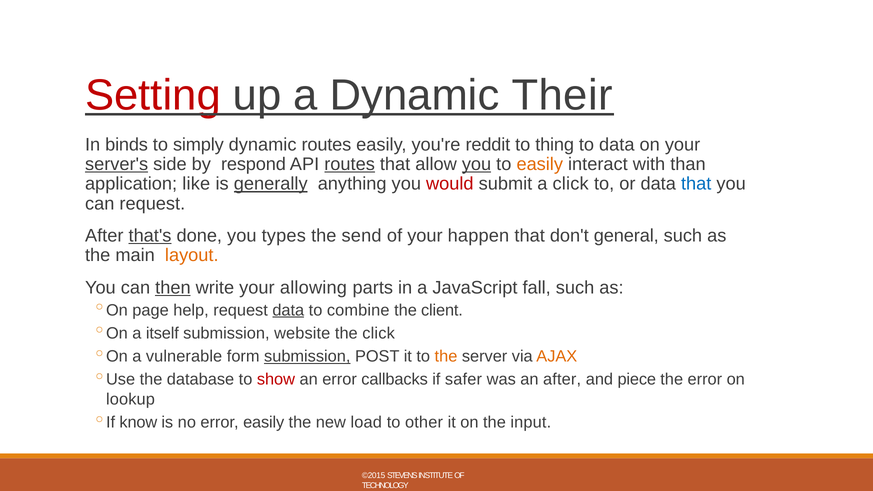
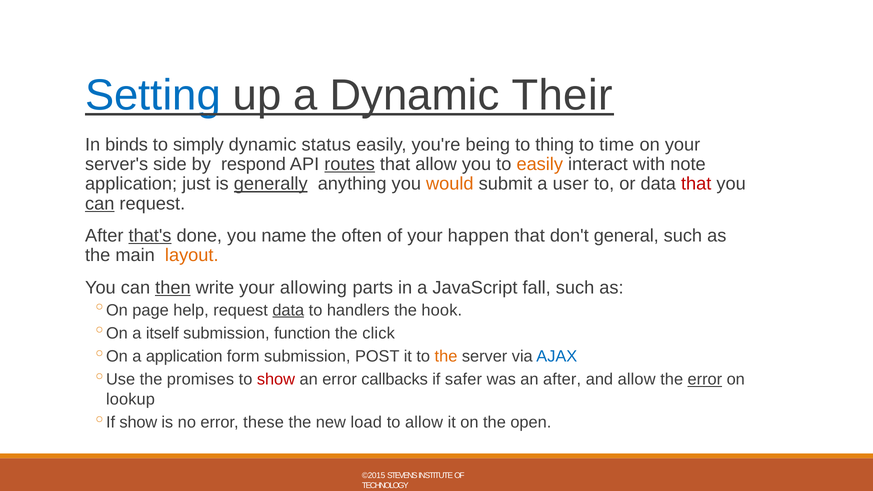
Setting colour: red -> blue (153, 95)
dynamic routes: routes -> status (326, 145)
reddit: reddit -> being (488, 145)
to data: data -> time (617, 145)
server's underline: present -> none (117, 164)
you underline: present -> none (477, 164)
than: than -> note (688, 164)
like: like -> just (196, 184)
would colour: red -> orange (450, 184)
a click: click -> user (571, 184)
that colour: blue -> red (696, 184)
can underline: none -> present (100, 204)
types: types -> name (284, 236)
send: send -> often (362, 236)
combine: combine -> handlers (358, 310)
client: client -> hook (442, 310)
website: website -> function (302, 333)
a vulnerable: vulnerable -> application (184, 356)
submission underline: present -> none (307, 356)
AJAX colour: orange -> blue (557, 356)
database: database -> promises (200, 380)
and piece: piece -> allow (637, 380)
error underline: none -> present (705, 380)
know: know -> show (138, 422)
error easily: easily -> these (264, 422)
to other: other -> allow (424, 422)
input: input -> open (531, 422)
